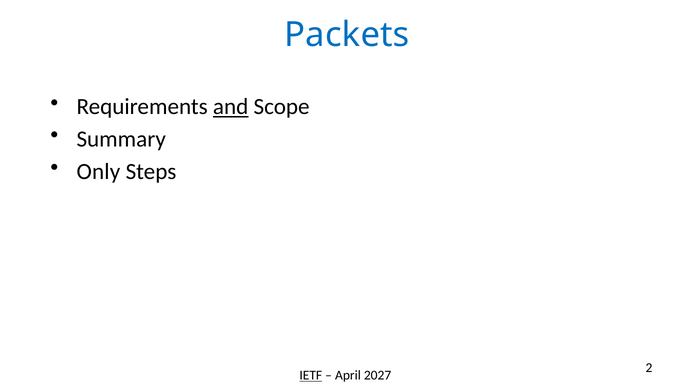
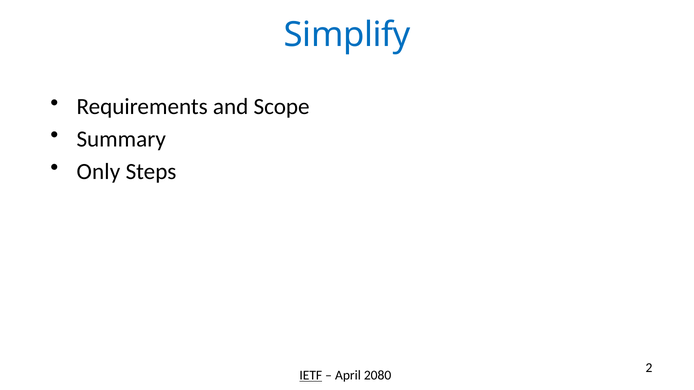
Packets: Packets -> Simplify (347, 35)
and underline: present -> none (231, 107)
2027: 2027 -> 2080 (378, 376)
